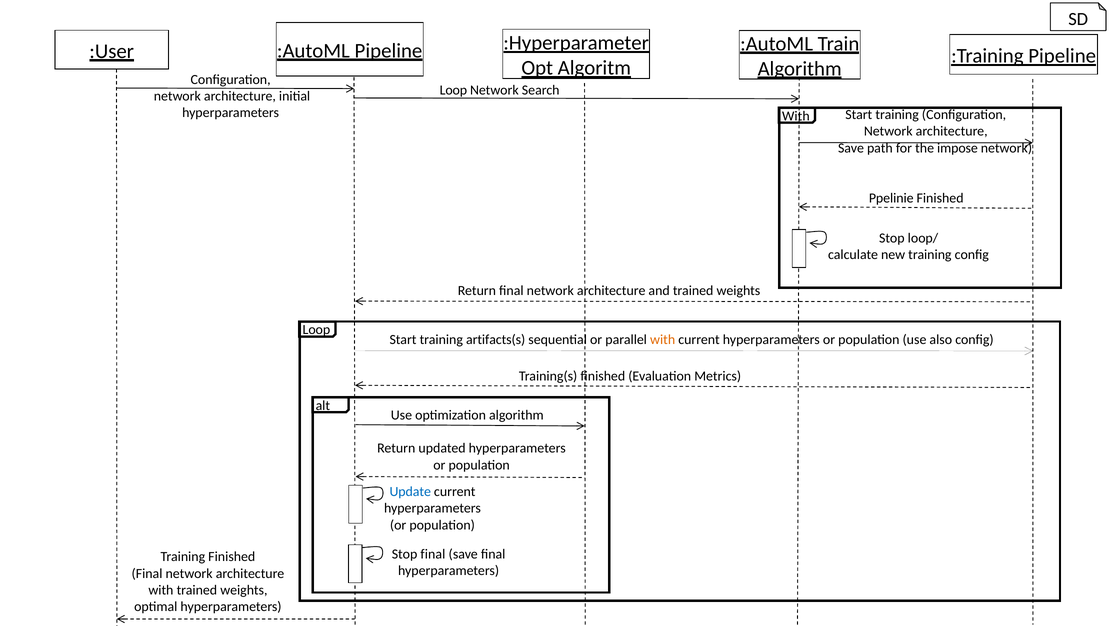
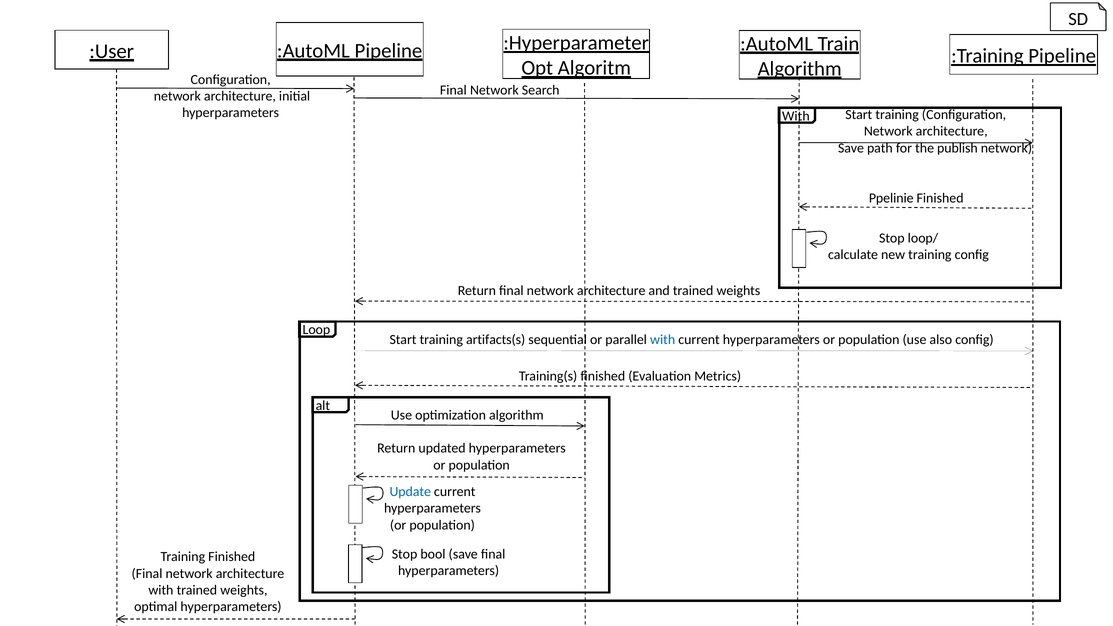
Loop: Loop -> Final (453, 90)
impose: impose -> publish (957, 148)
with colour: orange -> blue (663, 340)
Stop final: final -> bool (433, 554)
